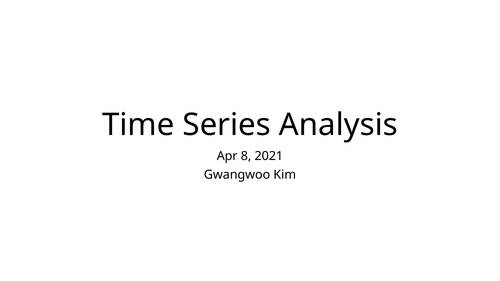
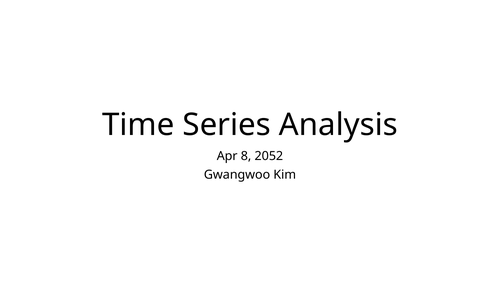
2021: 2021 -> 2052 (269, 156)
